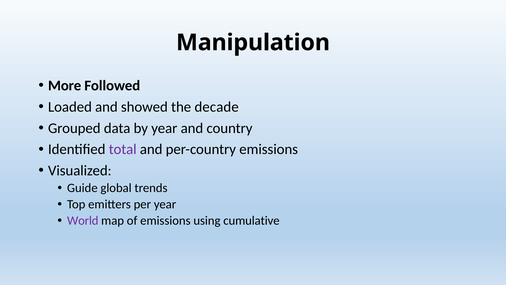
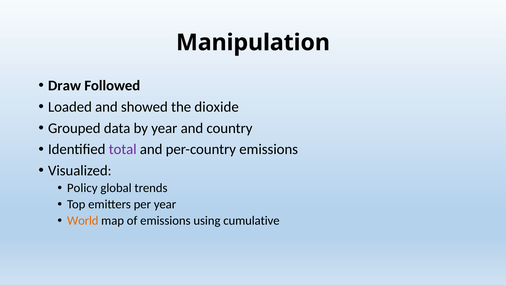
More: More -> Draw (65, 86)
decade: decade -> dioxide (217, 107)
Guide: Guide -> Policy (82, 188)
World colour: purple -> orange (83, 220)
